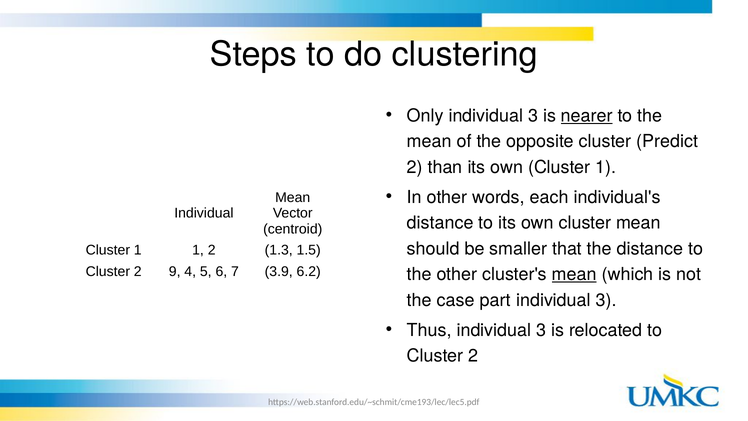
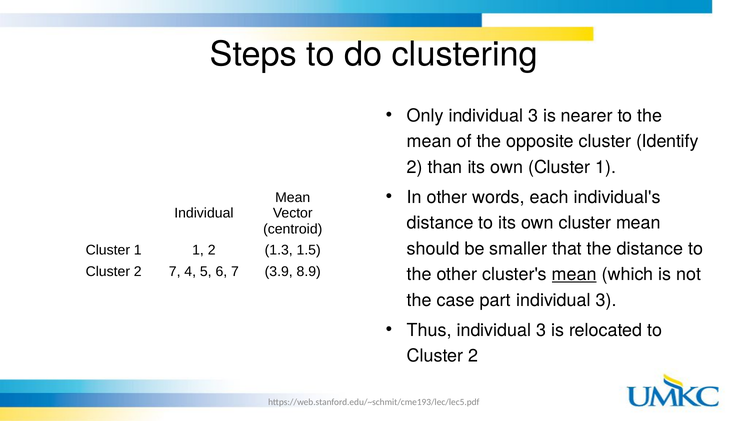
nearer underline: present -> none (587, 116)
Predict: Predict -> Identify (667, 141)
2 9: 9 -> 7 (175, 271)
6.2: 6.2 -> 8.9 (309, 271)
